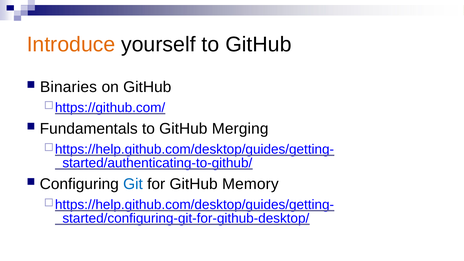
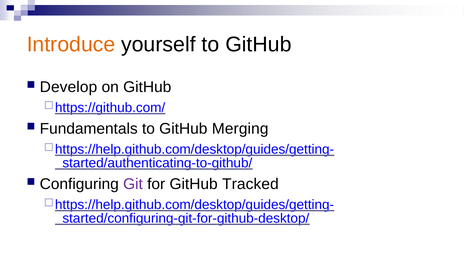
Binaries: Binaries -> Develop (68, 87)
Git colour: blue -> purple (133, 184)
Memory: Memory -> Tracked (250, 184)
